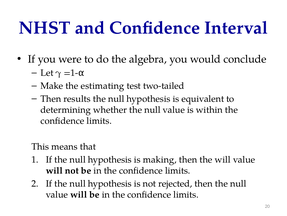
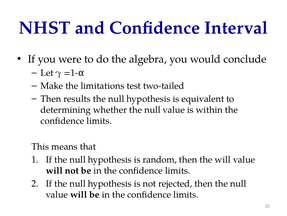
estimating: estimating -> limitations (102, 86)
making: making -> random (160, 159)
